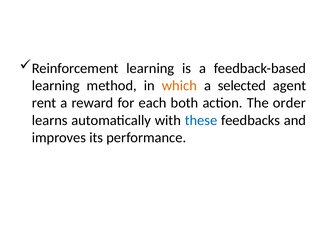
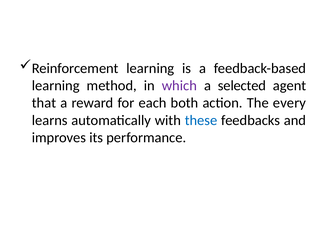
which colour: orange -> purple (179, 86)
rent: rent -> that (44, 103)
order: order -> every (290, 103)
